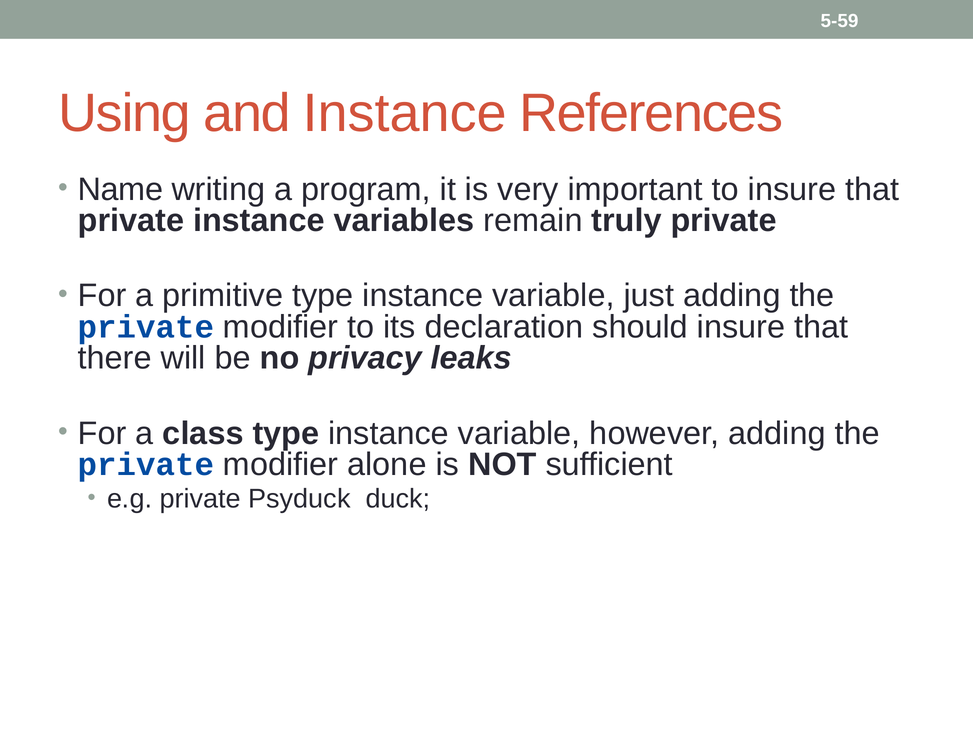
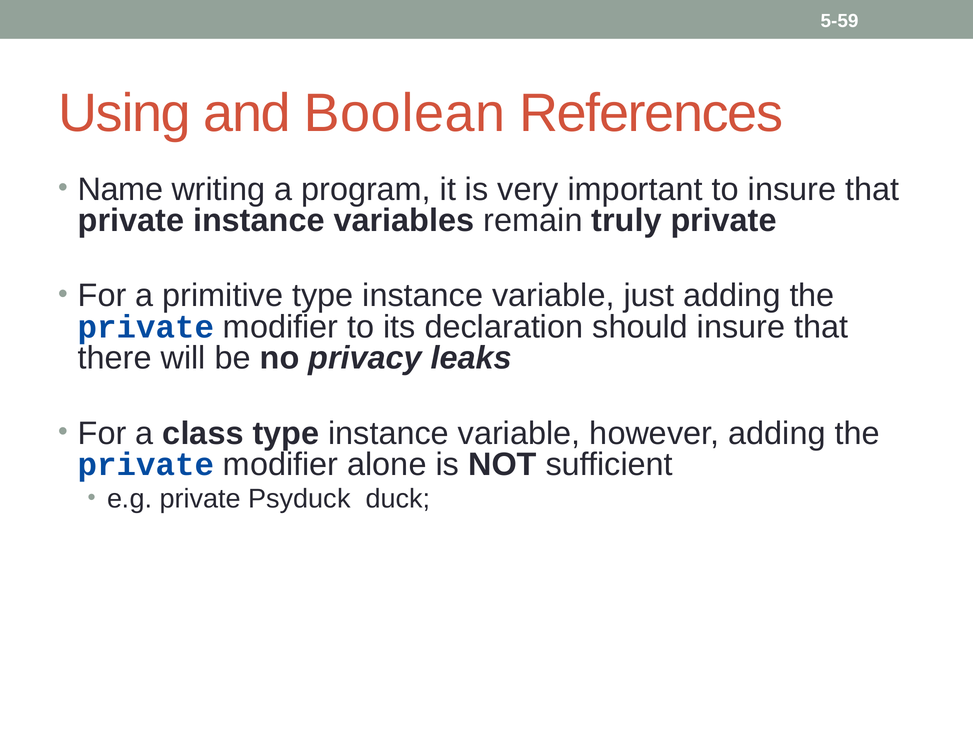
and Instance: Instance -> Boolean (405, 113)
